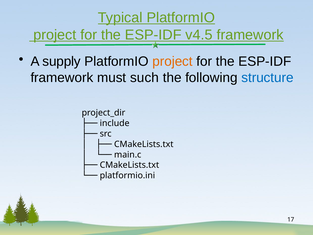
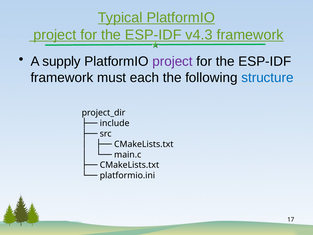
v4.5: v4.5 -> v4.3 (199, 35)
project colour: orange -> purple (173, 61)
such: such -> each (145, 78)
